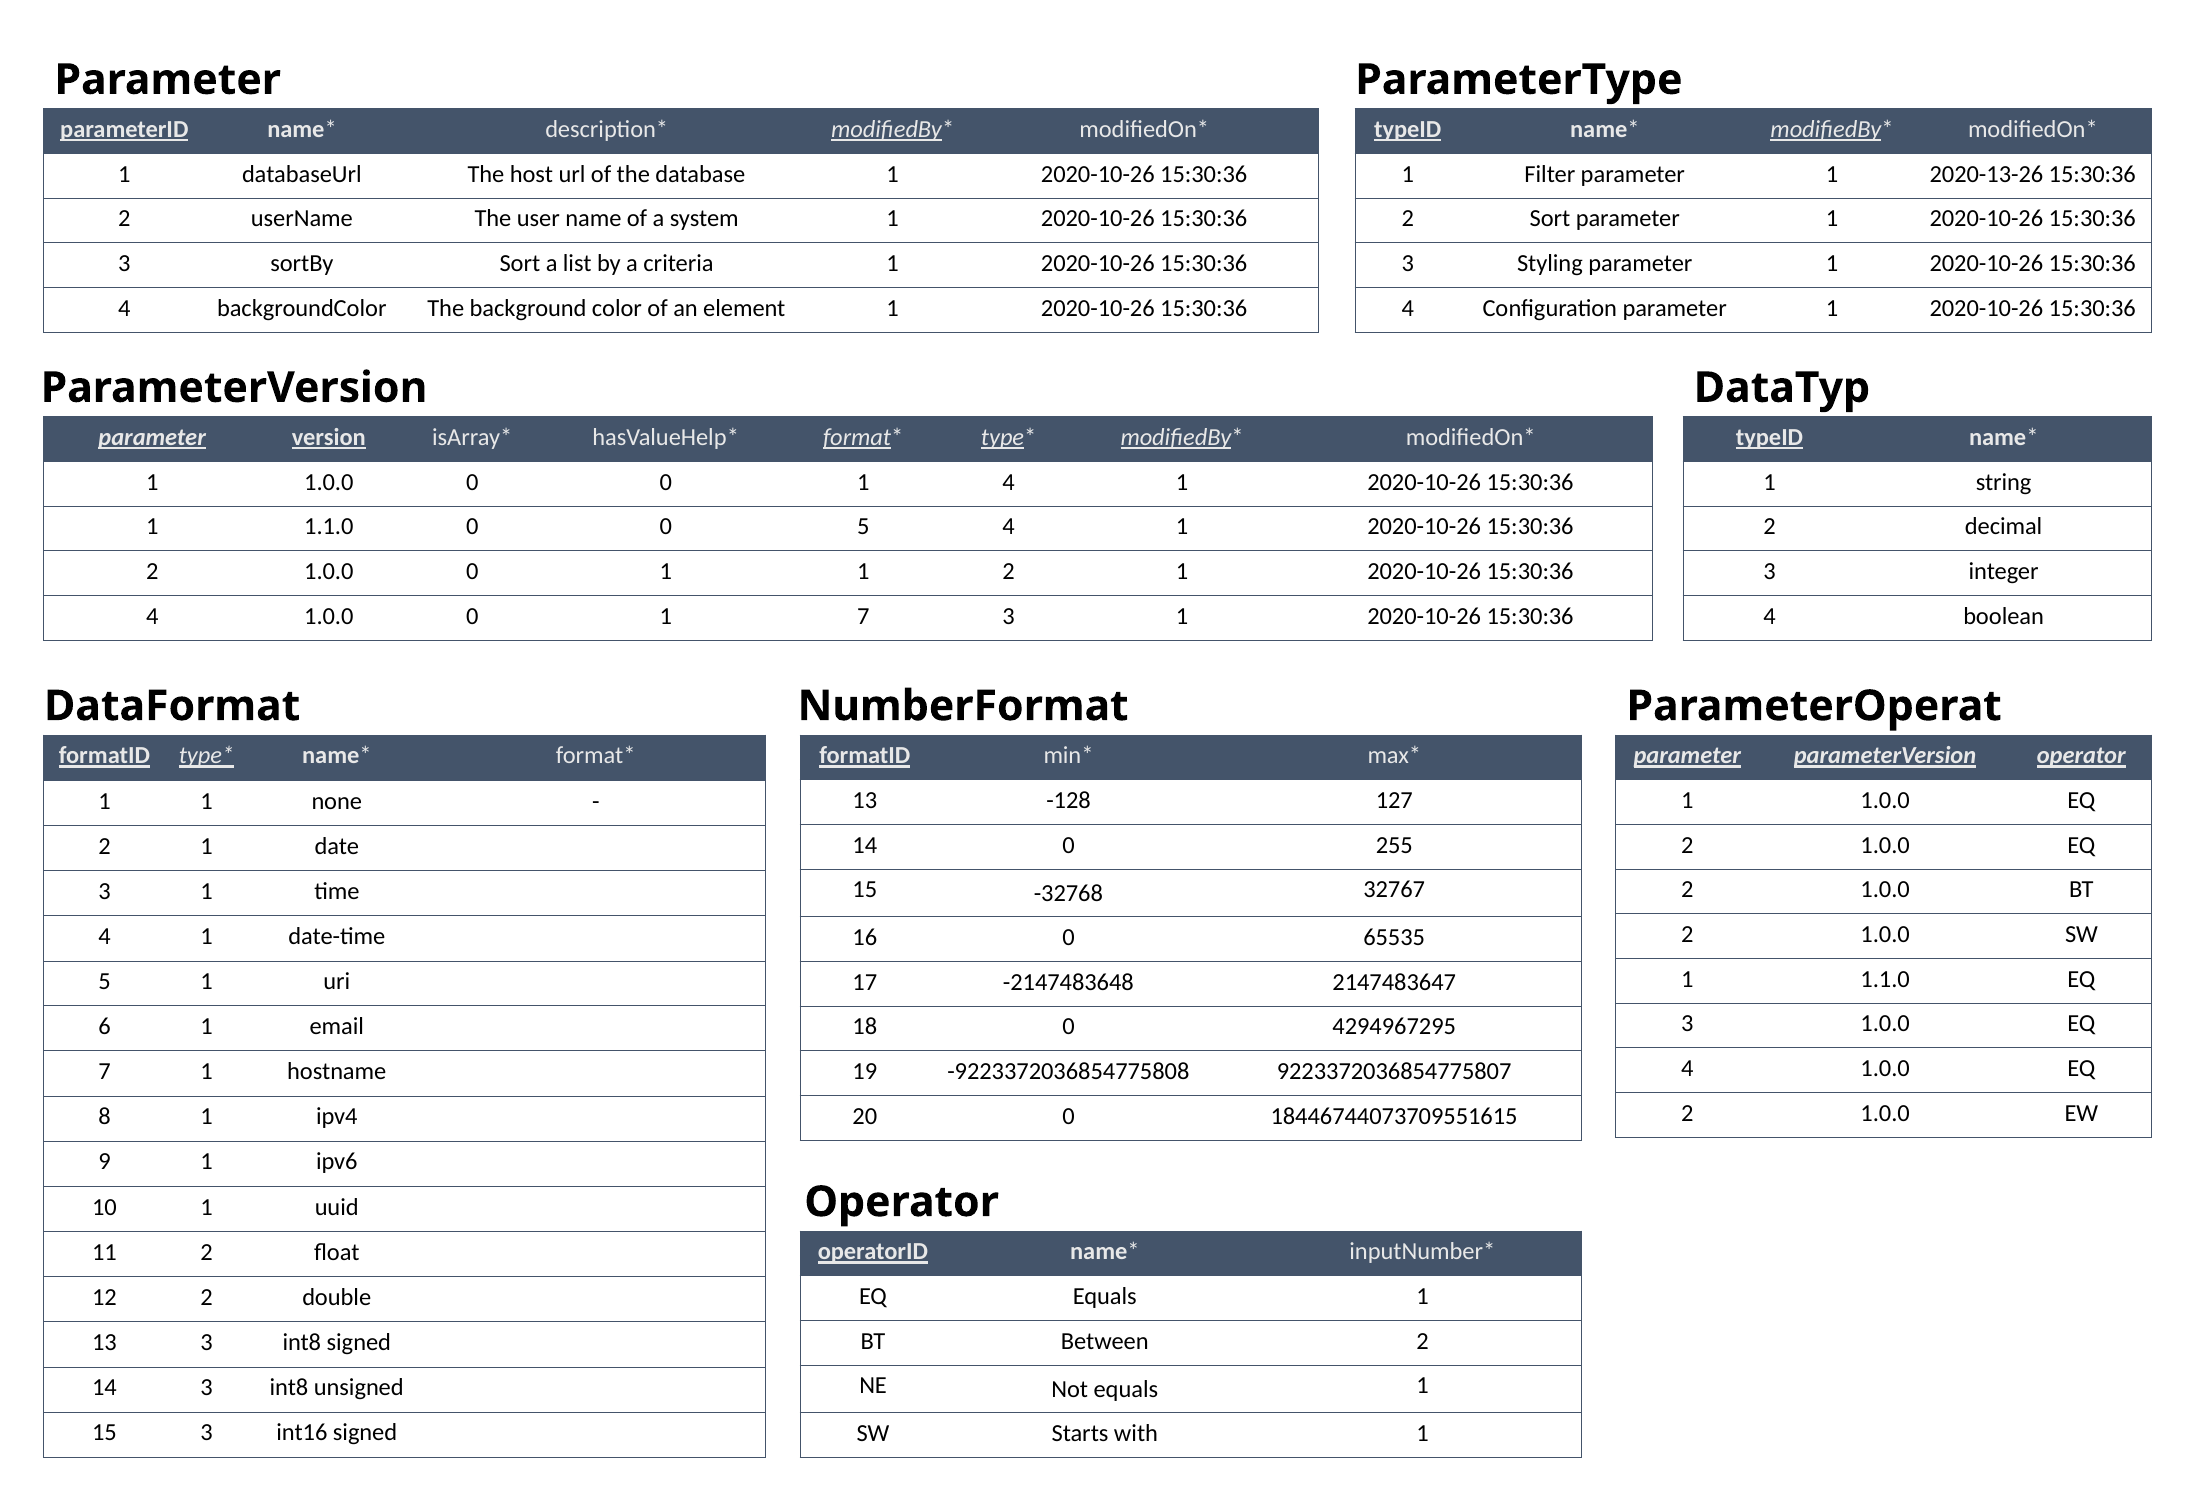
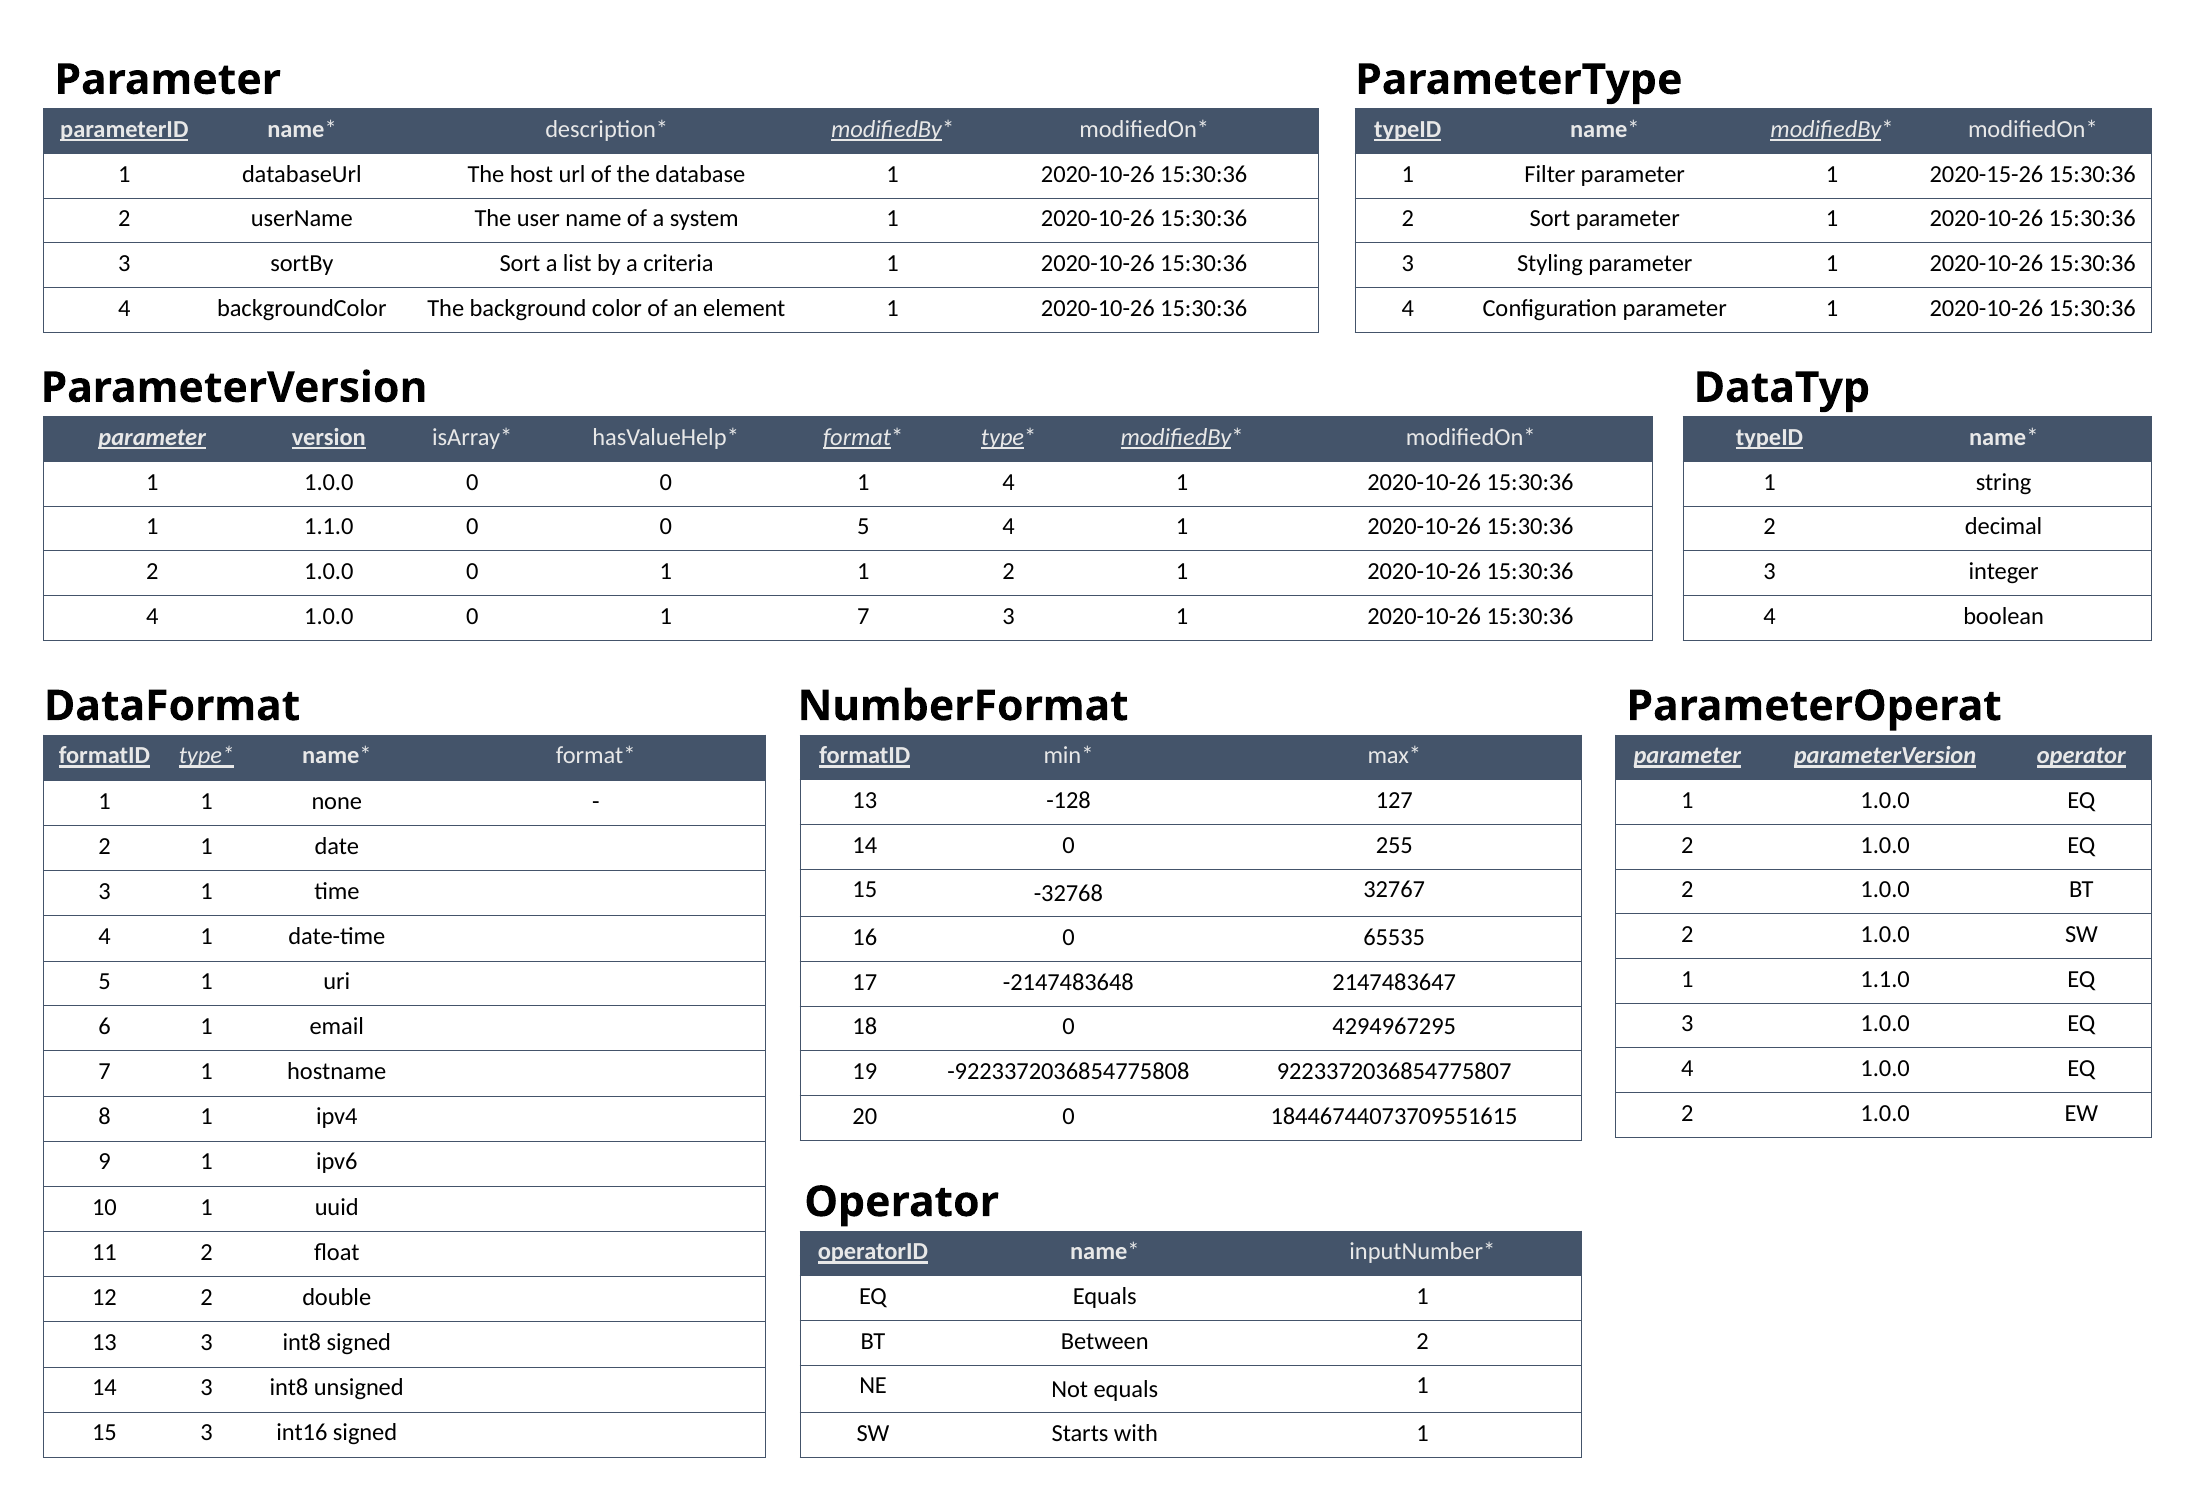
2020-13-26: 2020-13-26 -> 2020-15-26 (1986, 174)
